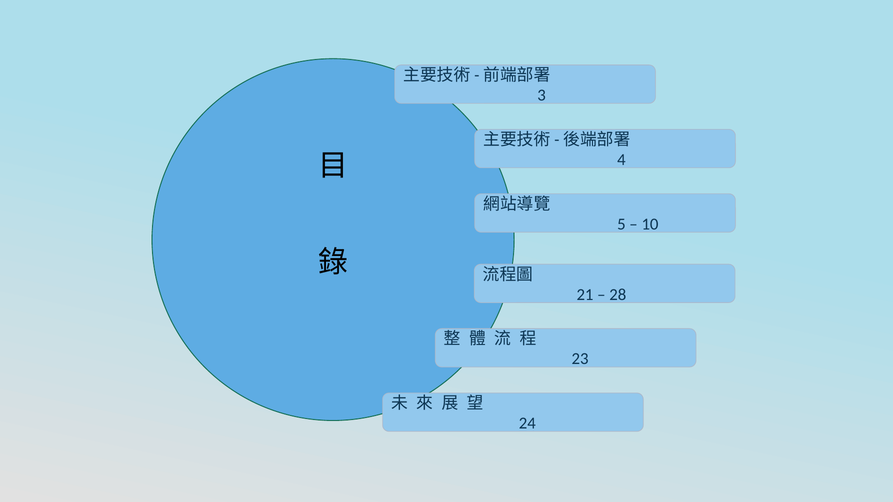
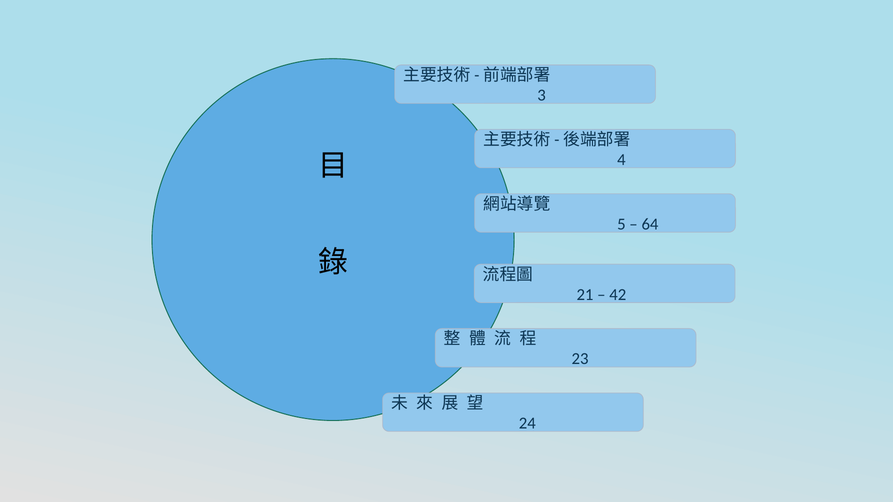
10: 10 -> 64 (650, 224)
28: 28 -> 42 (618, 295)
